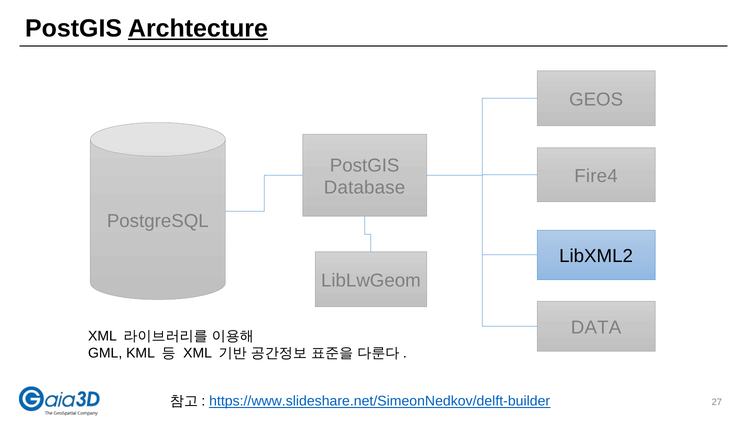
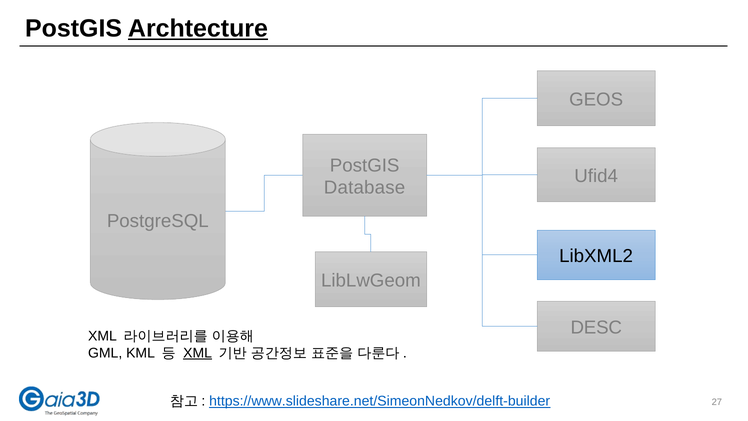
Fire4: Fire4 -> Ufid4 (596, 176)
DATA: DATA -> DESC (596, 327)
XML underline: none -> present (198, 353)
